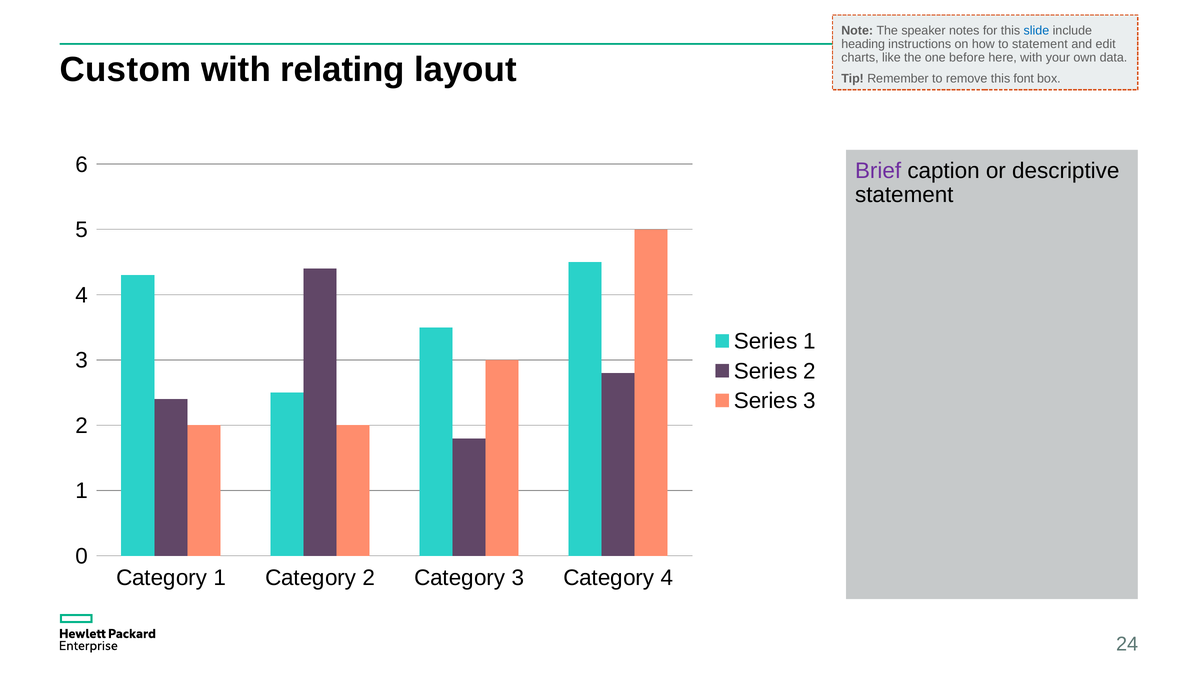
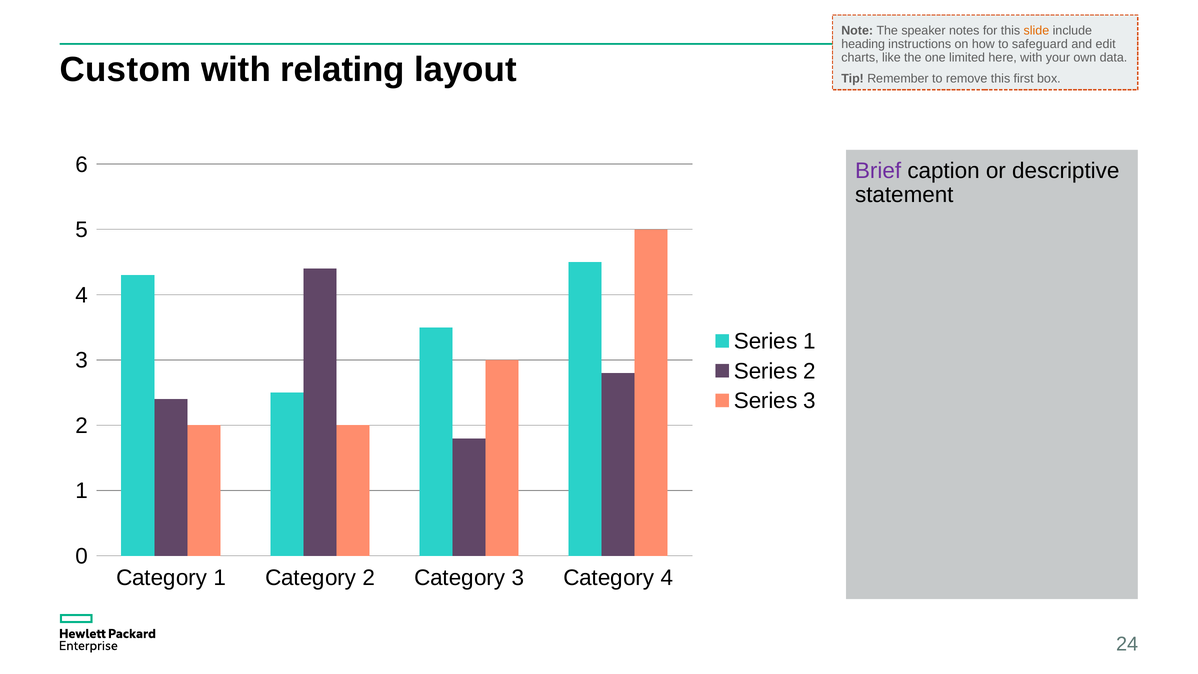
slide colour: blue -> orange (1036, 31)
to statement: statement -> safeguard (1040, 44)
before: before -> limited (967, 58)
font: font -> first (1024, 79)
